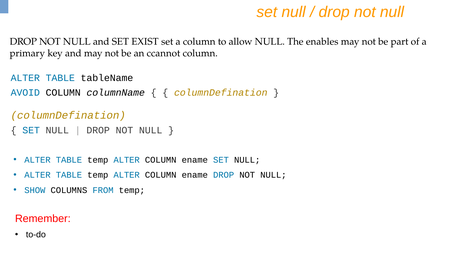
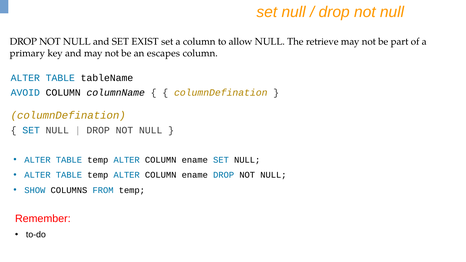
enables: enables -> retrieve (322, 42)
ccannot: ccannot -> escapes (163, 53)
